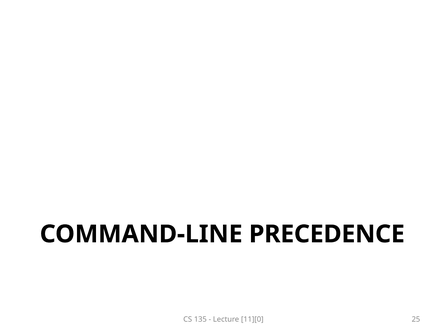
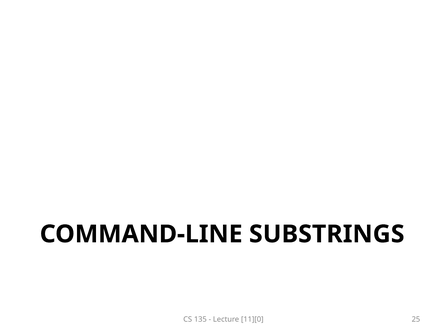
PRECEDENCE: PRECEDENCE -> SUBSTRINGS (327, 234)
